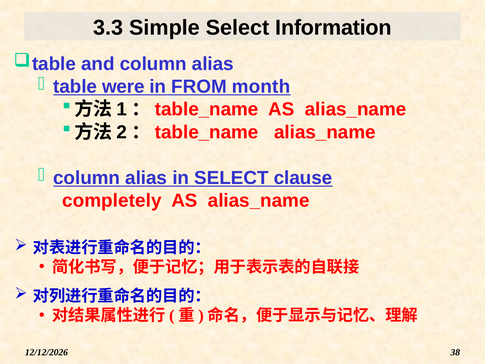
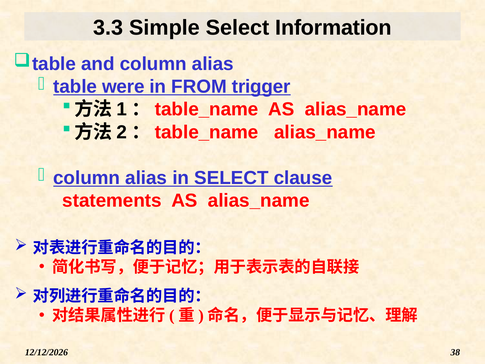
month: month -> trigger (261, 87)
completely: completely -> statements (112, 200)
